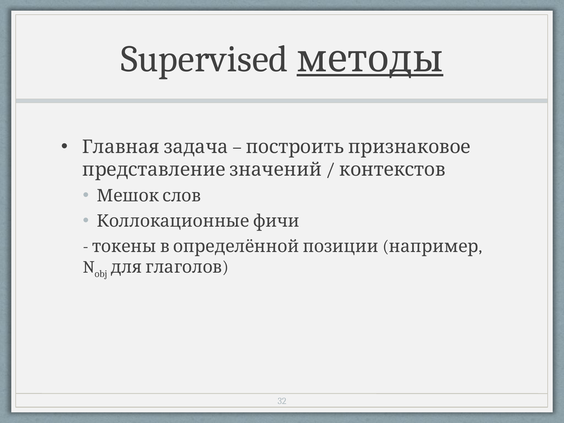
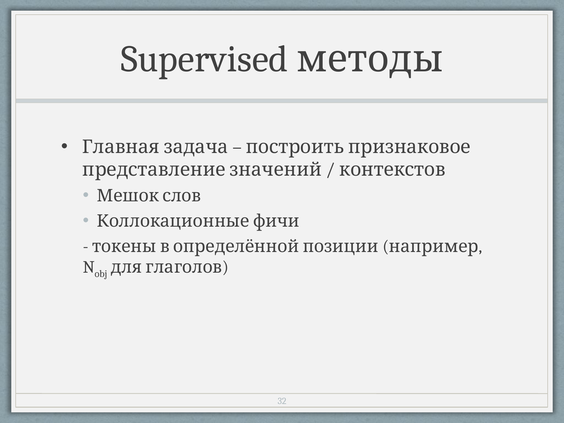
методы underline: present -> none (370, 59)
